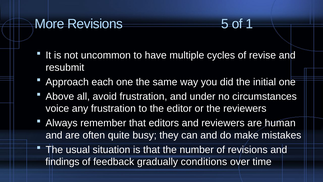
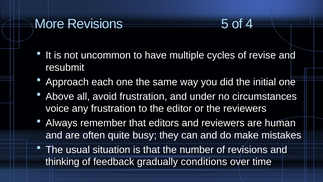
1: 1 -> 4 (249, 24)
findings: findings -> thinking (62, 162)
